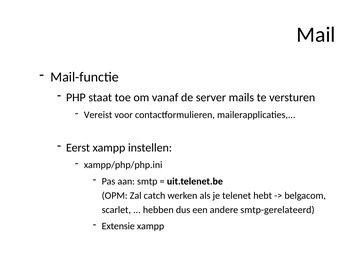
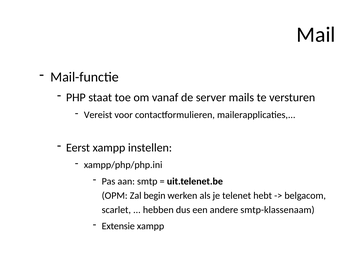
catch: catch -> begin (155, 195)
smtp-gerelateerd: smtp-gerelateerd -> smtp-klassenaam (277, 210)
